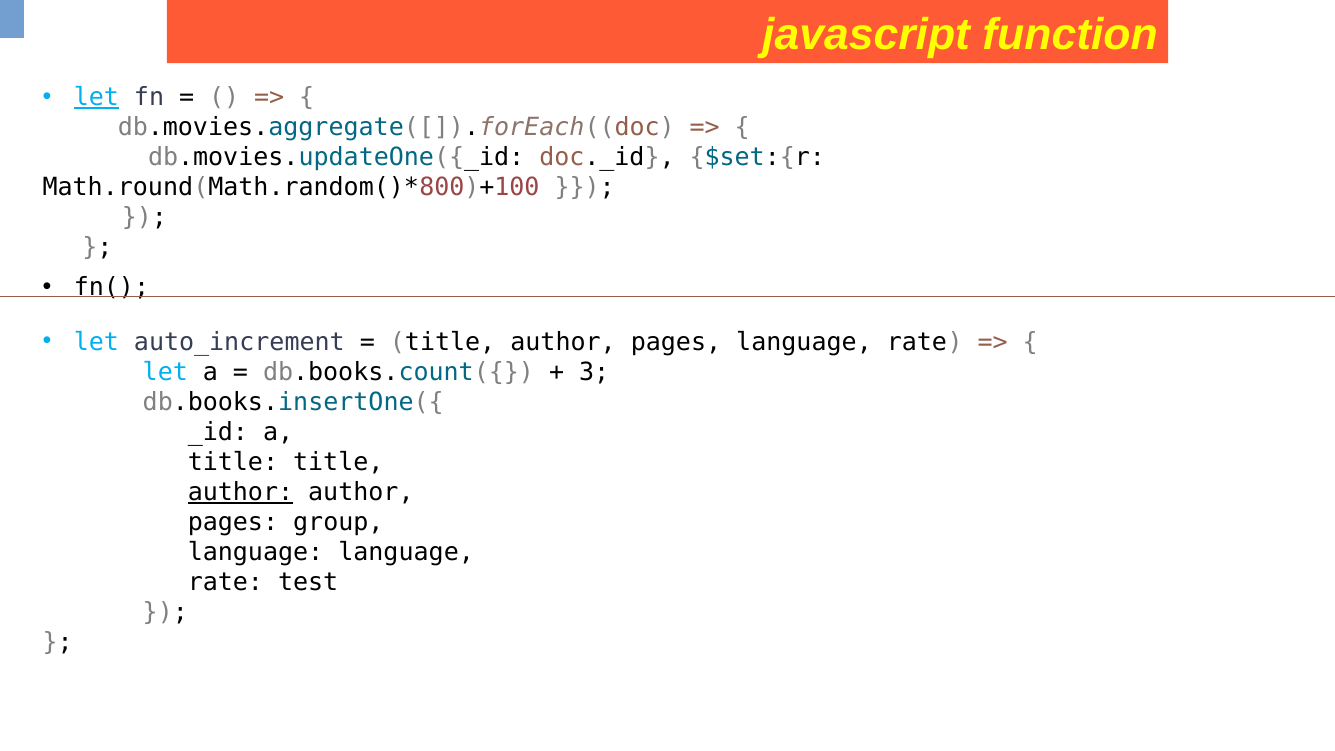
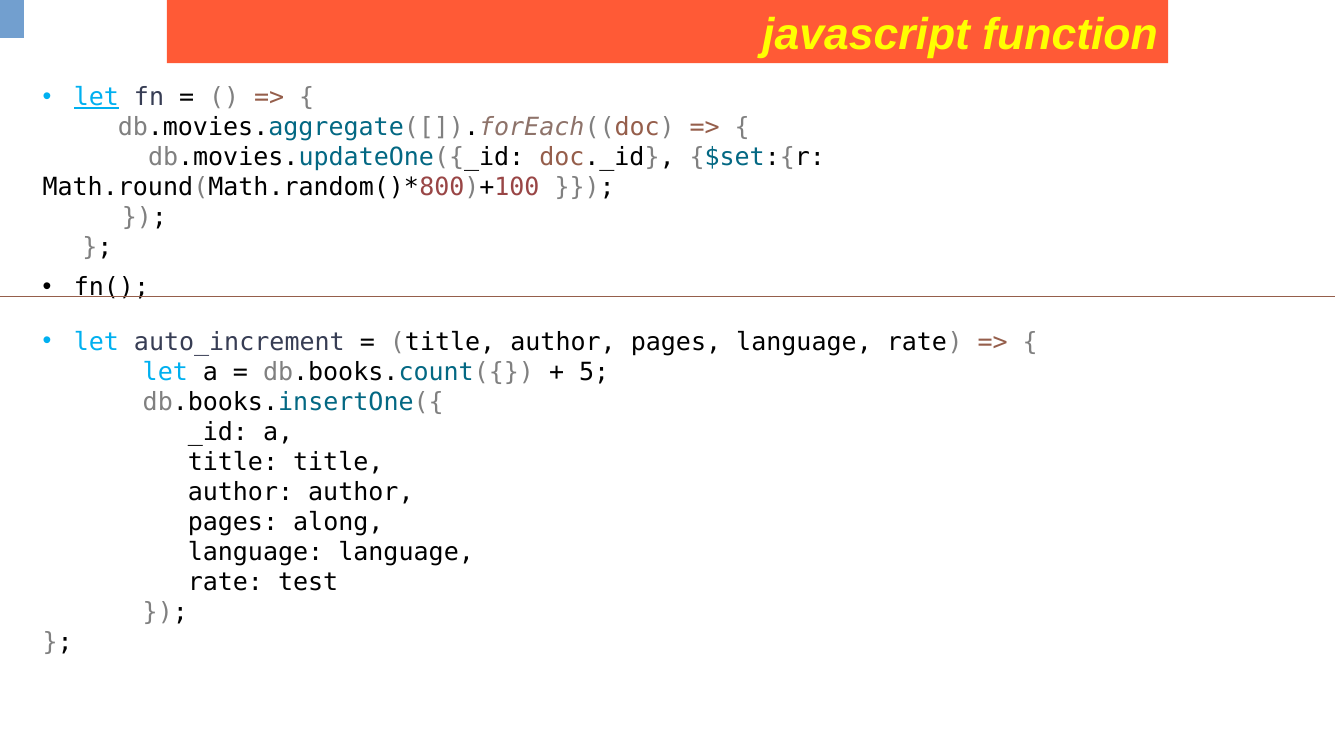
3: 3 -> 5 (594, 372)
author underline: present -> none (240, 492)
group: group -> along (338, 522)
